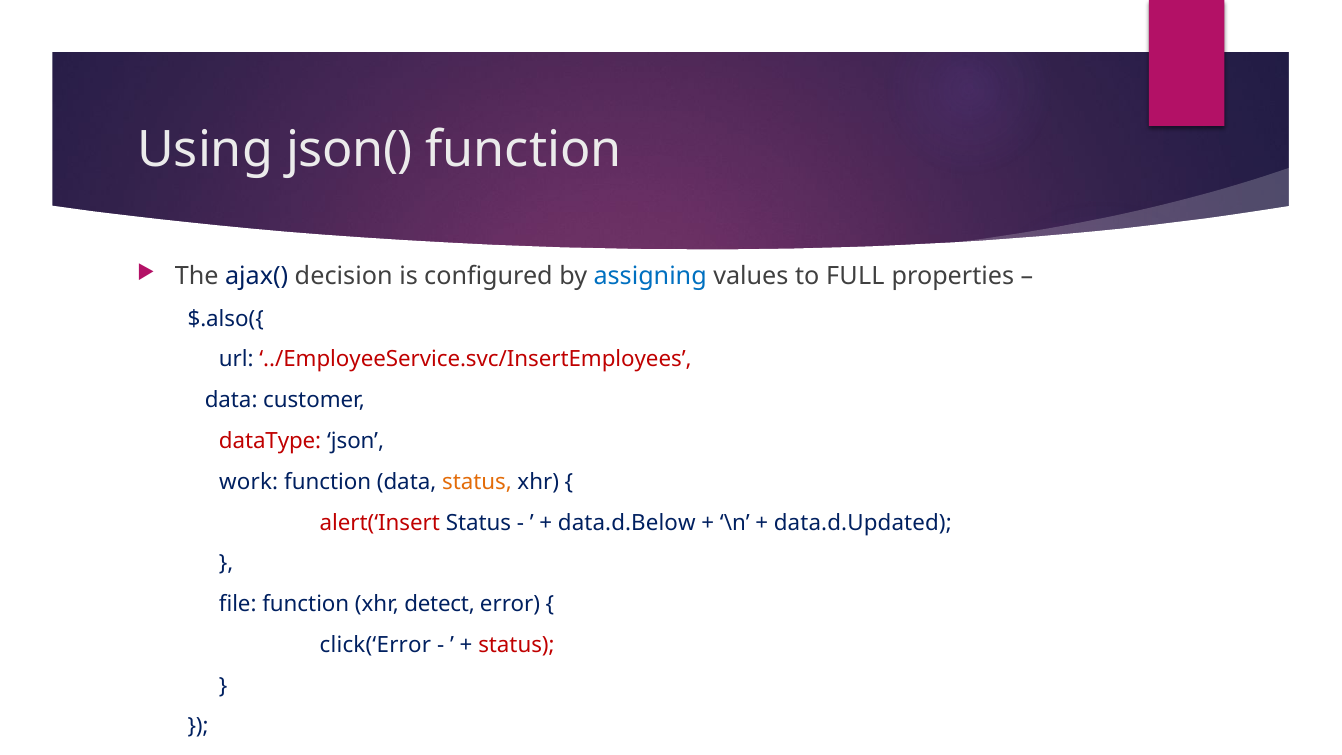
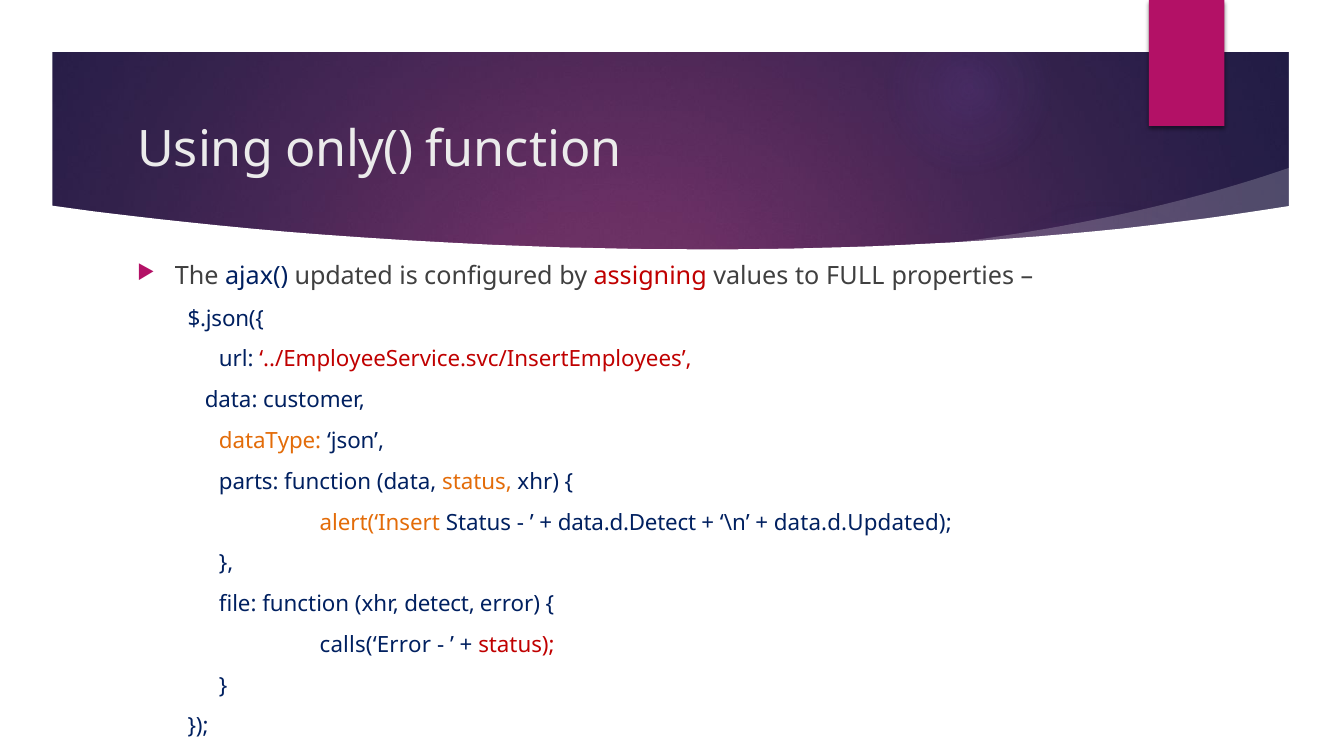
json(: json( -> only( (349, 150)
decision: decision -> updated (344, 276)
assigning colour: blue -> red (650, 276)
$.also({: $.also({ -> $.json({ (226, 319)
dataType colour: red -> orange (270, 441)
work: work -> parts (249, 482)
alert(‘Insert colour: red -> orange (380, 523)
data.d.Below: data.d.Below -> data.d.Detect (627, 523)
click(‘Error: click(‘Error -> calls(‘Error (375, 645)
